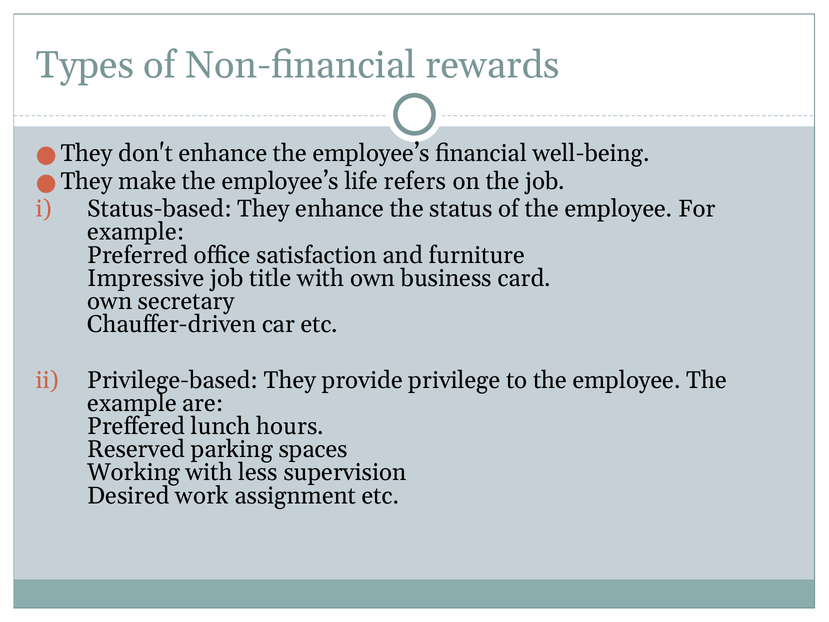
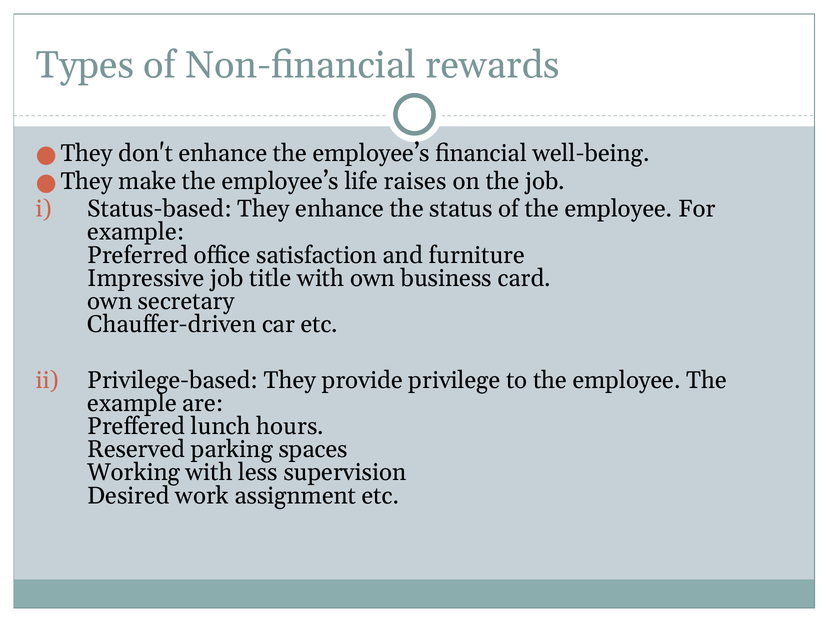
refers: refers -> raises (415, 181)
